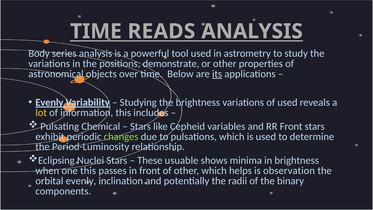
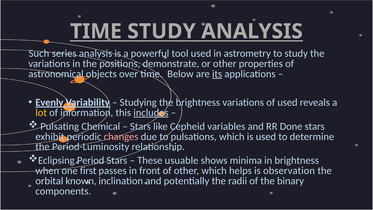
TIME READS: READS -> STUDY (162, 31)
Body: Body -> Such (39, 53)
includes underline: none -> present (151, 112)
RR Front: Front -> Done (291, 126)
changes colour: light green -> pink (121, 136)
Nuclei: Nuclei -> Period (91, 160)
one this: this -> first (88, 171)
orbital evenly: evenly -> known (81, 181)
